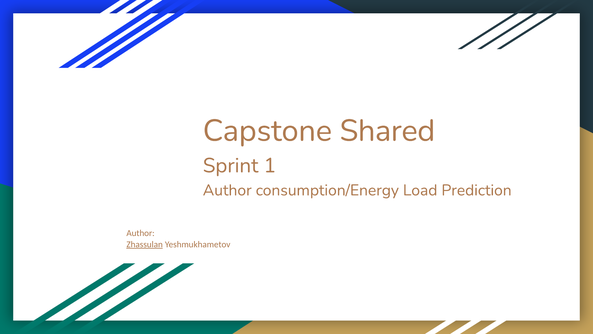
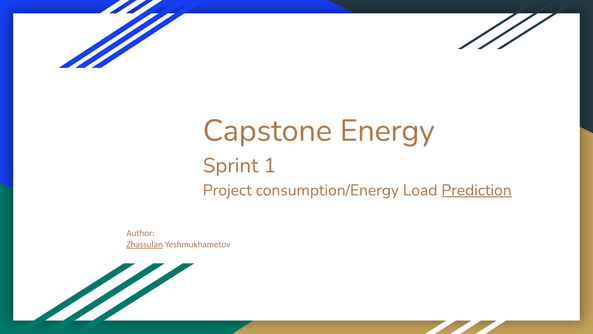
Shared: Shared -> Energy (387, 131)
Author: Author -> Project (227, 190)
Prediction underline: none -> present (477, 190)
